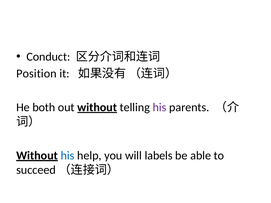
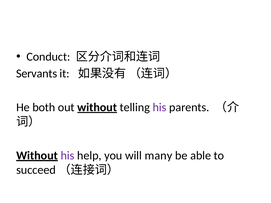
Position: Position -> Servants (37, 74)
his colour: blue -> purple (68, 156)
labels: labels -> many (158, 156)
